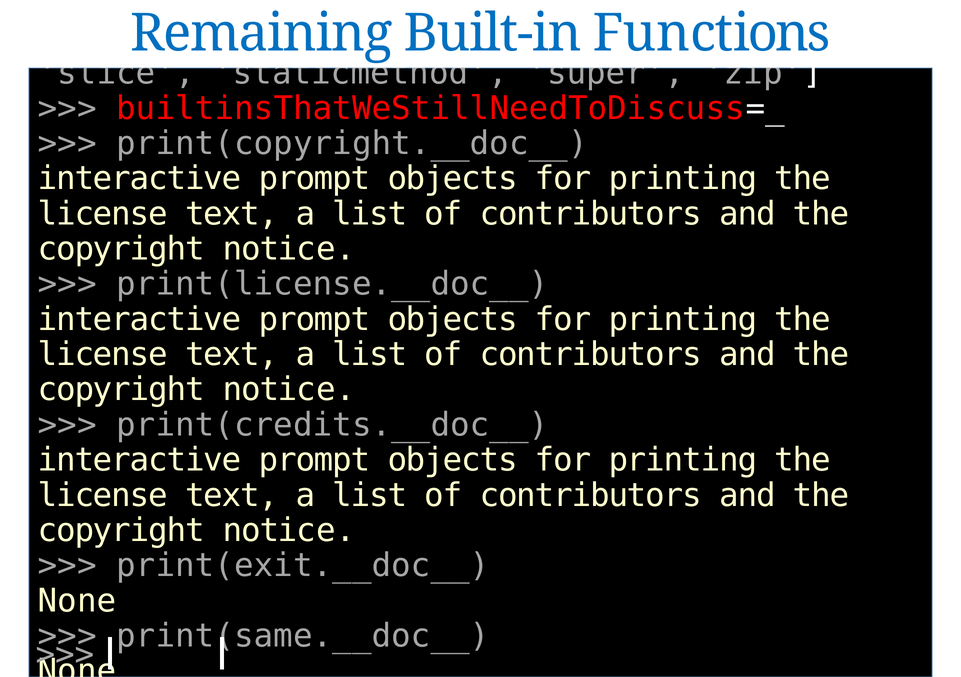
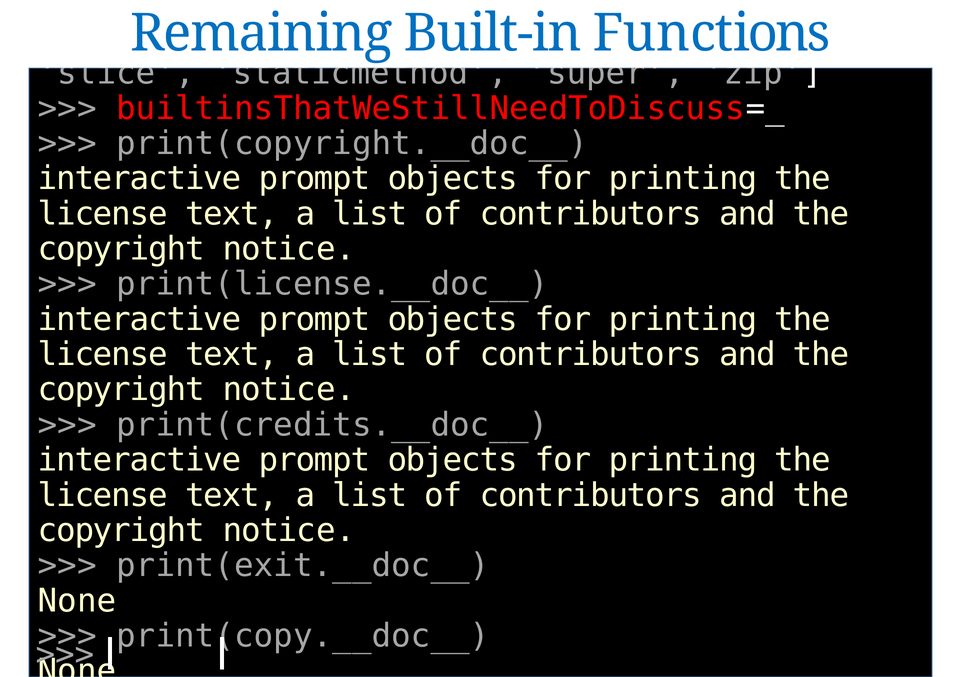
print(same.__doc__: print(same.__doc__ -> print(copy.__doc__ (303, 636)
